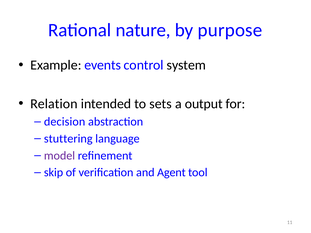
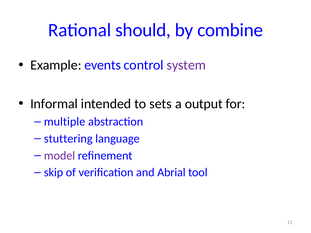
nature: nature -> should (143, 30)
purpose: purpose -> combine (230, 30)
system colour: black -> purple (186, 65)
Relation: Relation -> Informal (54, 104)
decision: decision -> multiple (65, 122)
Agent: Agent -> Abrial (171, 173)
